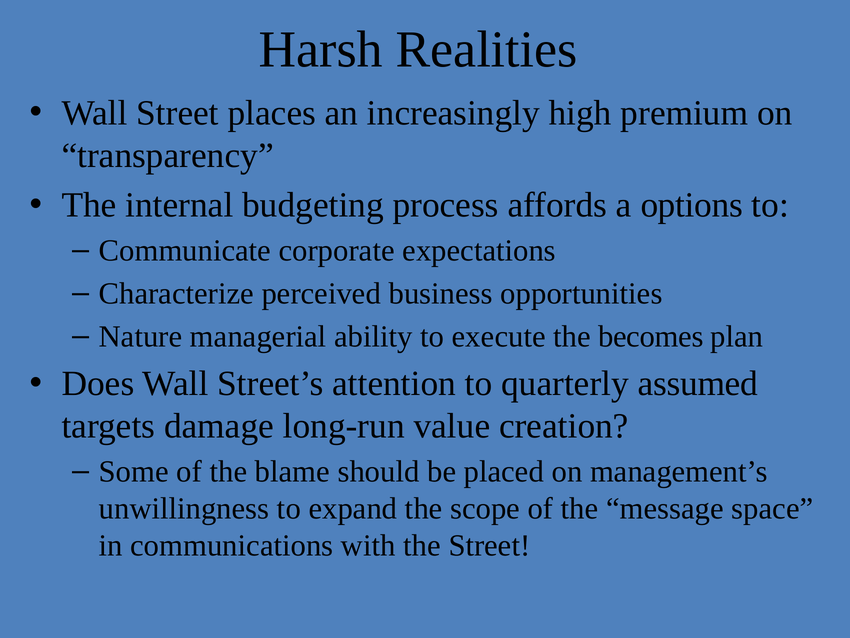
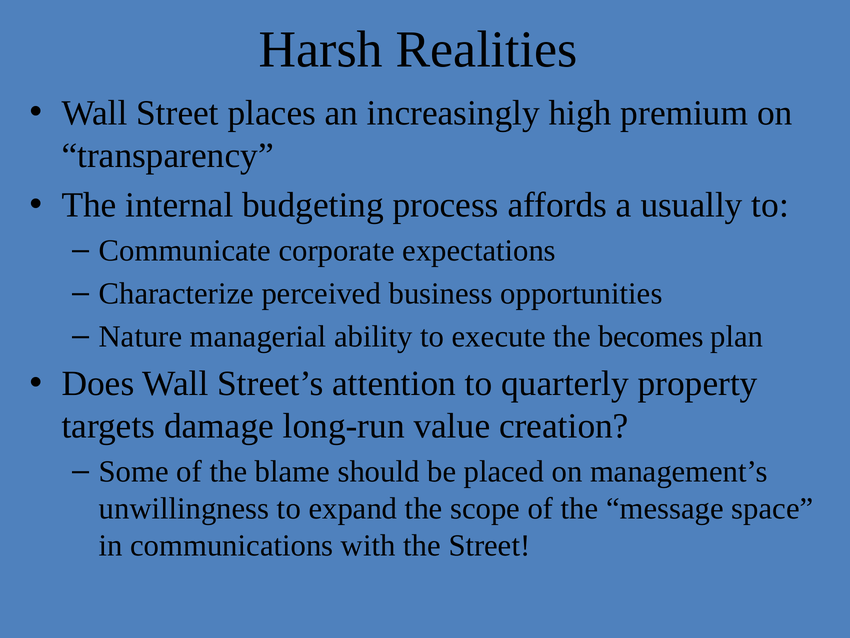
options: options -> usually (692, 205)
assumed: assumed -> property (698, 383)
